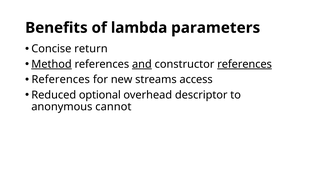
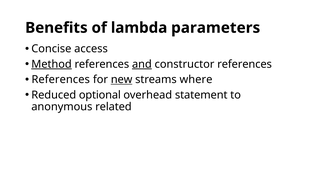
return: return -> access (91, 49)
references underline: present -> none (245, 64)
new underline: none -> present (122, 79)
access: access -> where (196, 79)
descriptor: descriptor -> statement (201, 95)
cannot: cannot -> related (113, 107)
